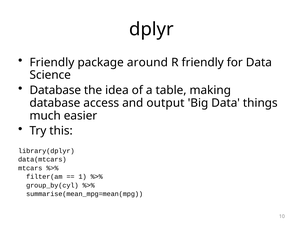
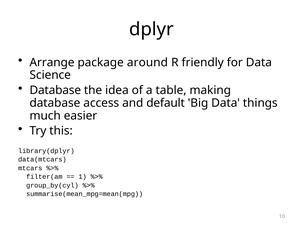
Friendly: Friendly -> Arrange (52, 62)
output: output -> default (166, 103)
